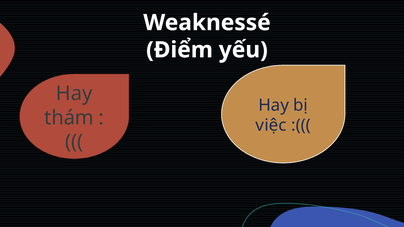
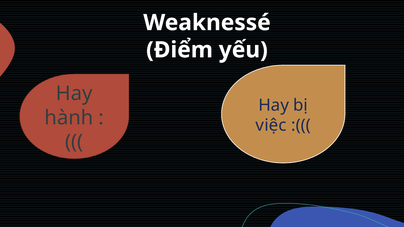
thám: thám -> hành (69, 118)
